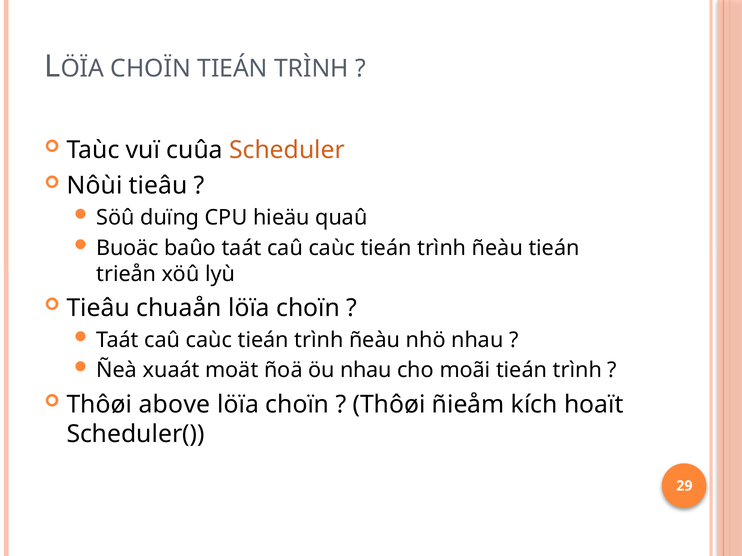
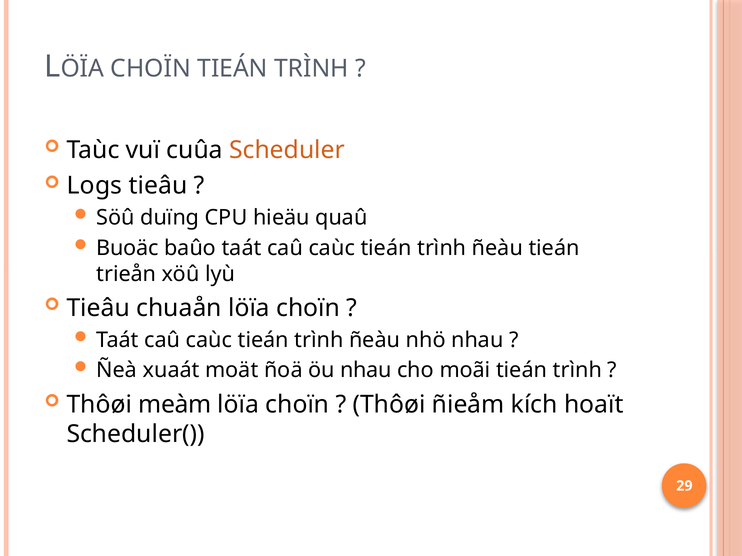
Nôùi: Nôùi -> Logs (94, 186)
above: above -> meàm (175, 405)
